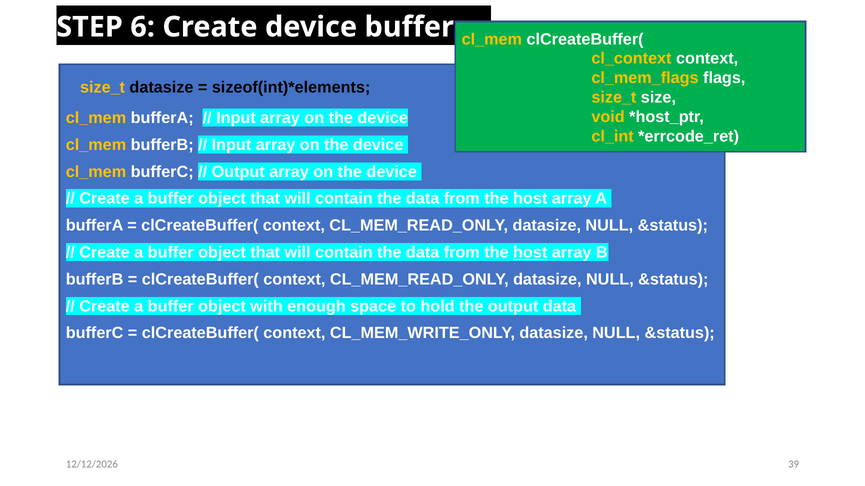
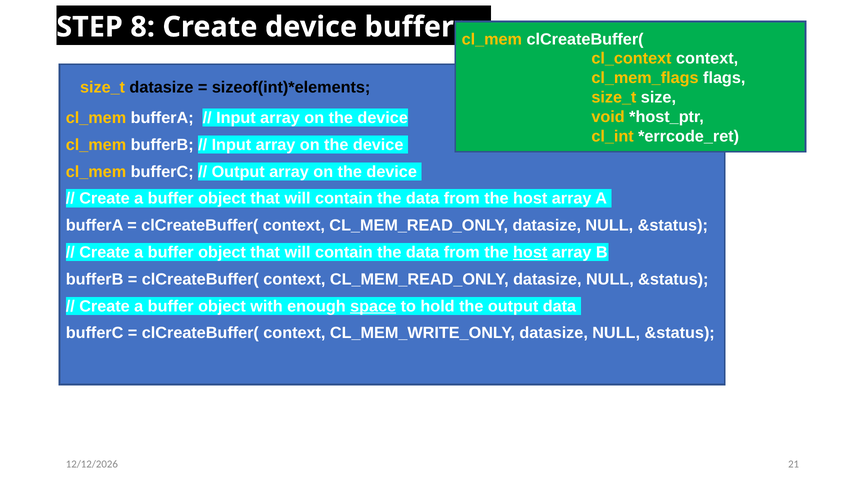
6: 6 -> 8 (143, 27)
space underline: none -> present (373, 307)
39: 39 -> 21 (794, 465)
